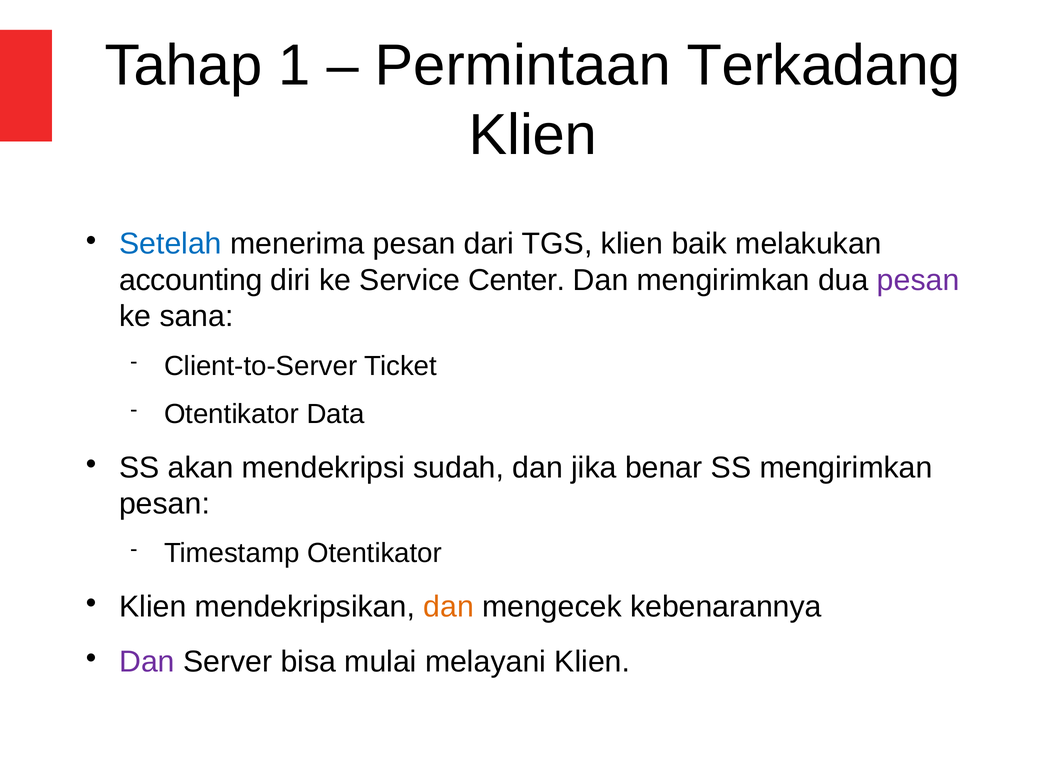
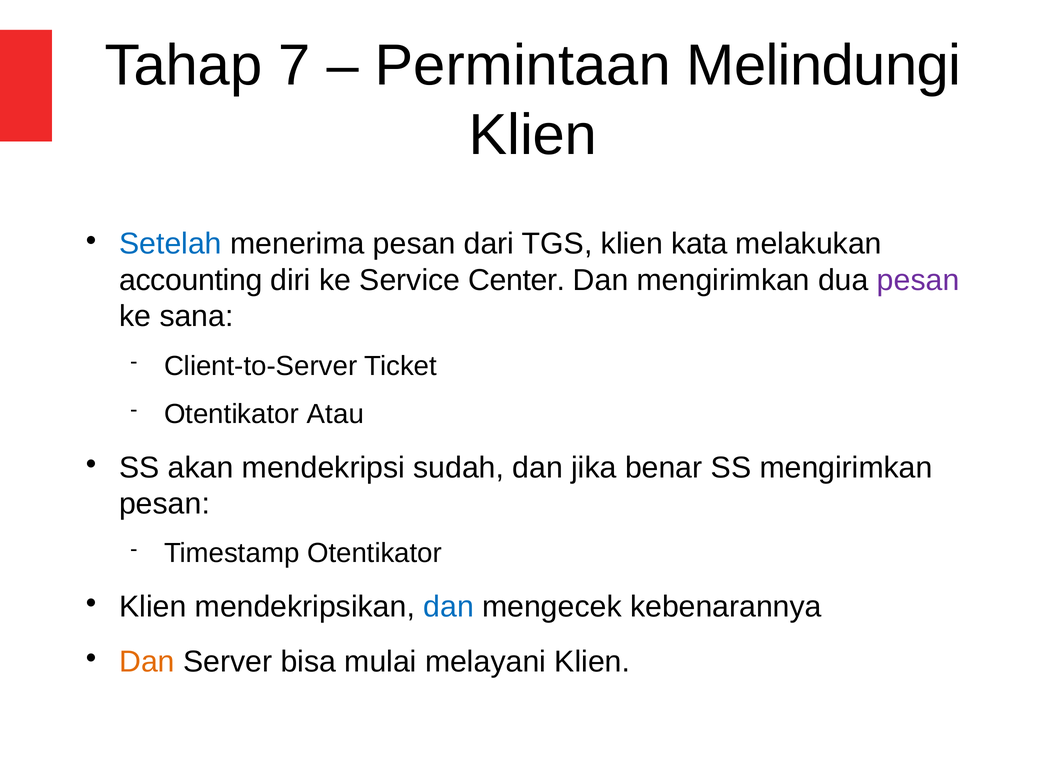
1: 1 -> 7 (294, 66)
Terkadang: Terkadang -> Melindungi (824, 66)
baik: baik -> kata (699, 244)
Data: Data -> Atau (336, 414)
dan colour: orange -> blue (449, 607)
Dan colour: purple -> orange (147, 662)
